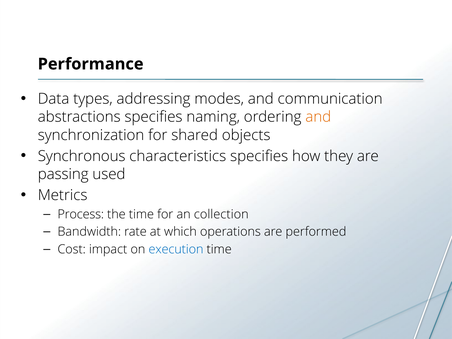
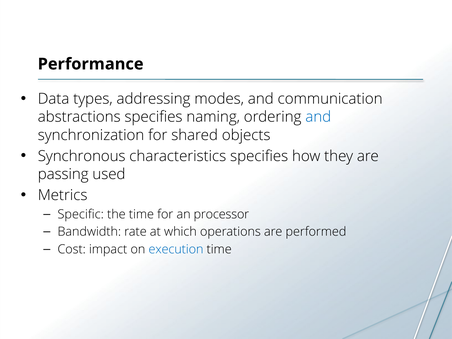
and colour: orange -> blue (318, 117)
Process: Process -> Specific (81, 214)
collection: collection -> processor (221, 214)
